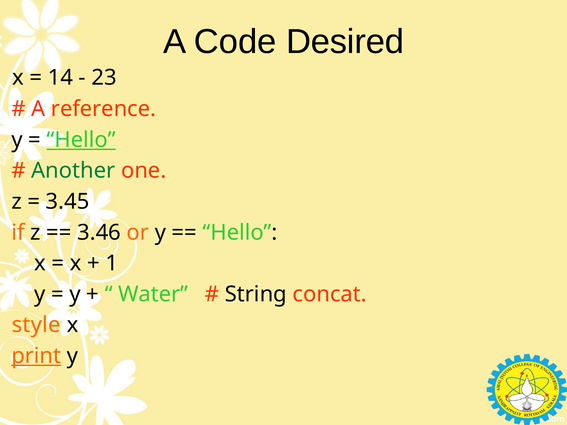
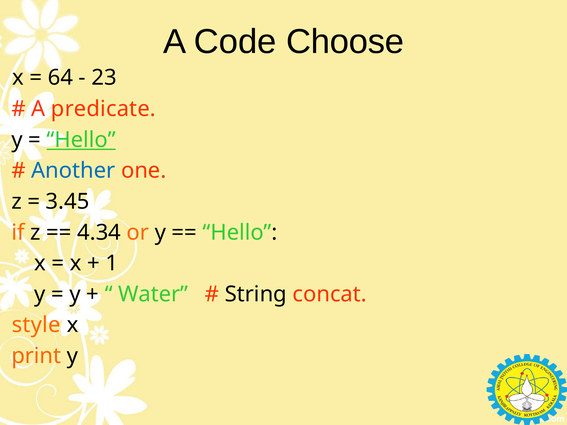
Desired: Desired -> Choose (345, 42)
14: 14 -> 64 (60, 77)
reference: reference -> predicate (103, 109)
Another colour: green -> blue (73, 171)
3.46: 3.46 -> 4.34 (99, 233)
print underline: present -> none (36, 356)
